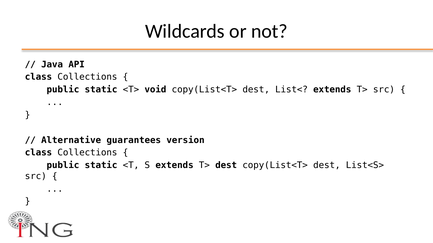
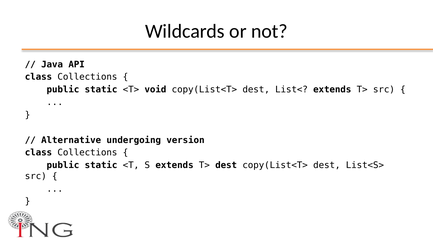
guarantees: guarantees -> undergoing (134, 140)
